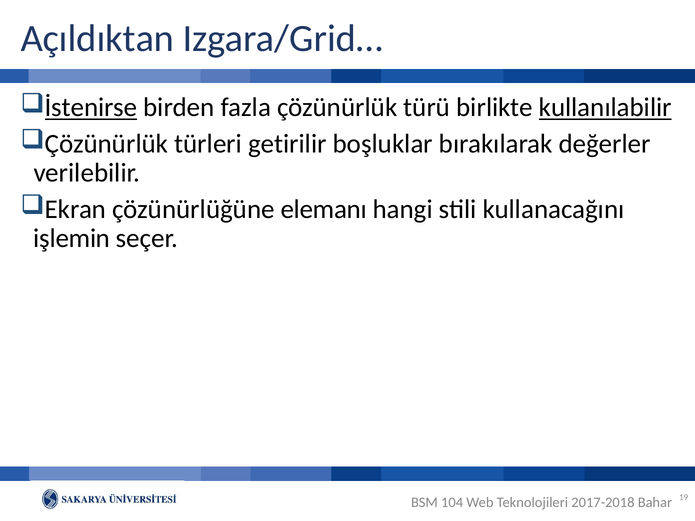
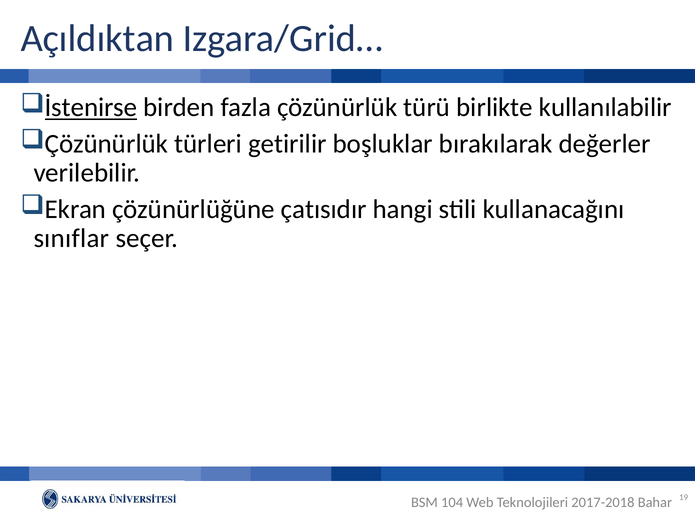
kullanılabilir underline: present -> none (605, 108)
elemanı: elemanı -> çatısıdır (324, 210)
işlemin: işlemin -> sınıflar (72, 239)
